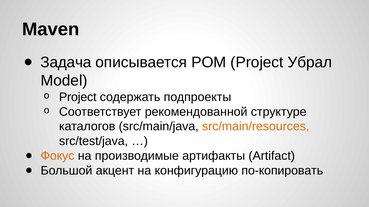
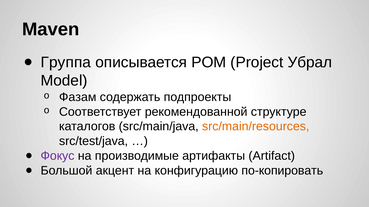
Задача: Задача -> Группа (66, 62)
Project: Project -> Фазам (78, 97)
Фокус colour: orange -> purple (58, 156)
